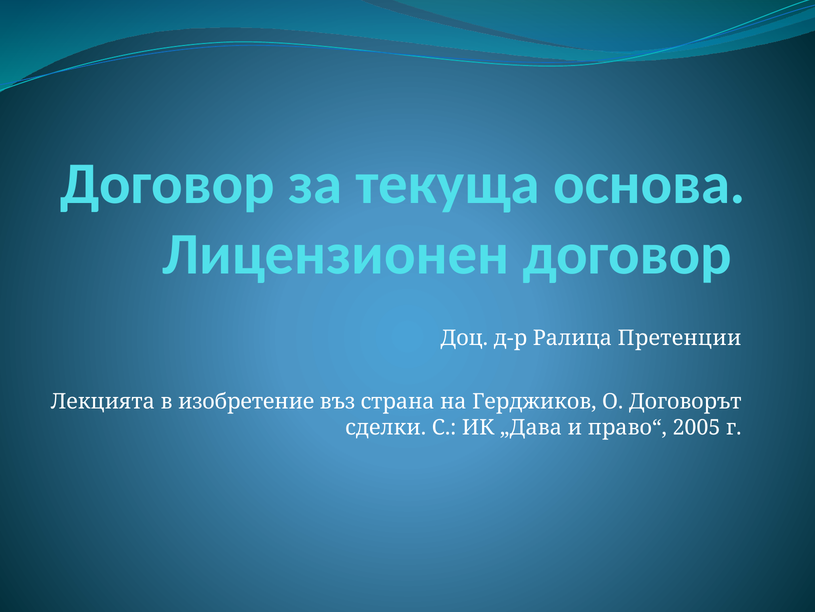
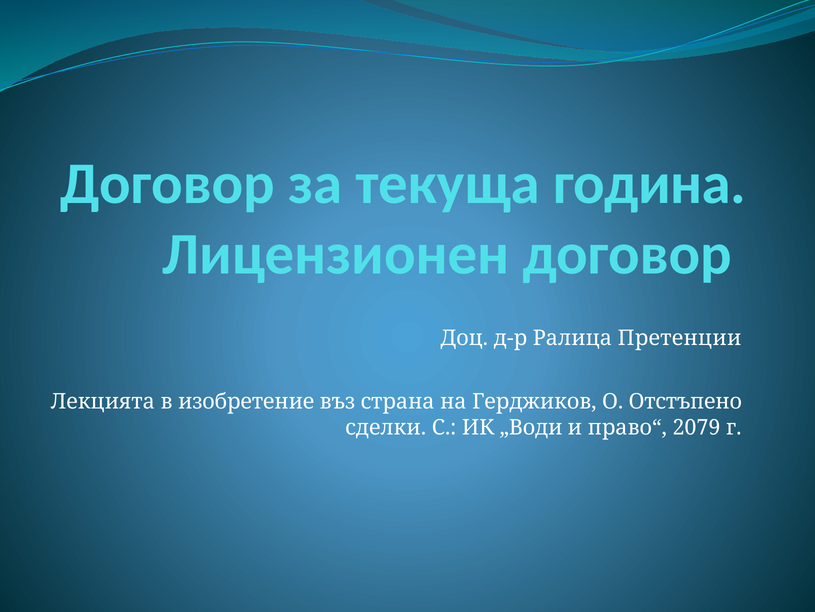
основа: основа -> година (650, 183)
Договорът: Договорът -> Отстъпено (685, 401)
„Дава: „Дава -> „Води (531, 427)
2005: 2005 -> 2079 (697, 427)
